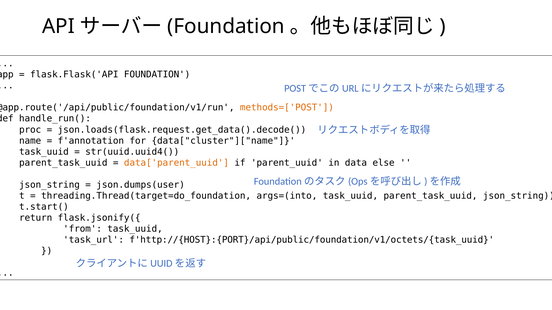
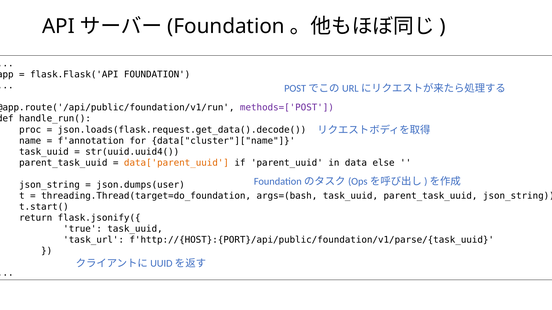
methods=['POST colour: orange -> purple (287, 108)
args=(into: args=(into -> args=(bash (287, 196)
from: from -> true (83, 229)
f'http://{HOST}:{PORT}/api/public/foundation/v1/octets/{task_uuid: f'http://{HOST}:{PORT}/api/public/foundation/v1/octets/{task_uuid -> f'http://{HOST}:{PORT}/api/public/foundation/v1/parse/{task_uuid (312, 240)
